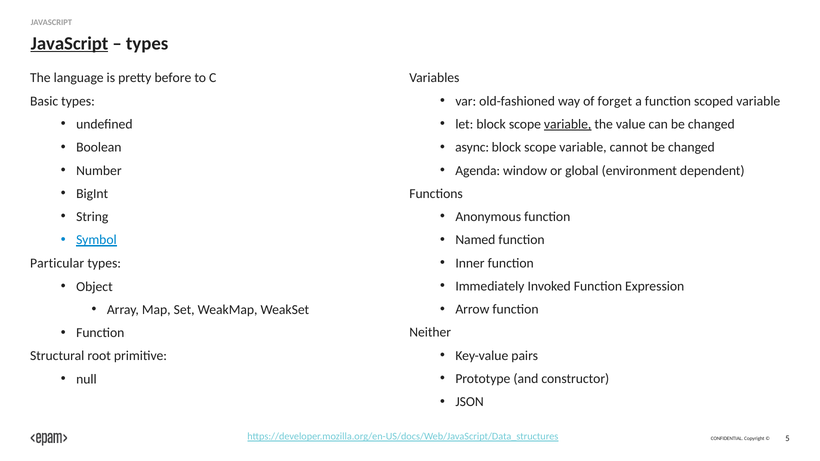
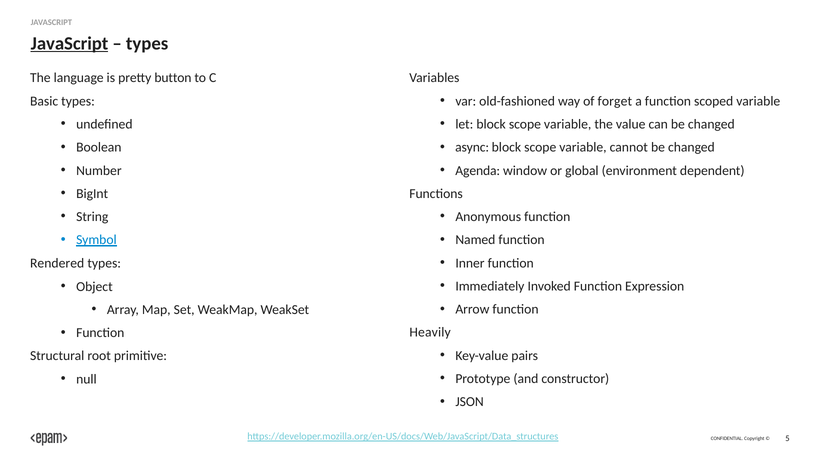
before: before -> button (173, 78)
variable underline: present -> none (568, 124)
Particular: Particular -> Rendered (57, 264)
Neither: Neither -> Heavily (430, 333)
